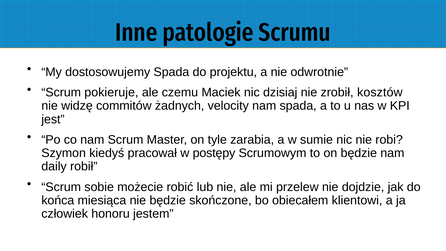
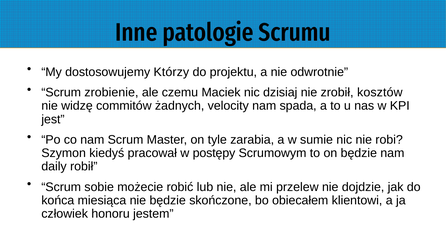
dostosowujemy Spada: Spada -> Którzy (171, 72)
pokieruje: pokieruje -> zrobienie (111, 93)
